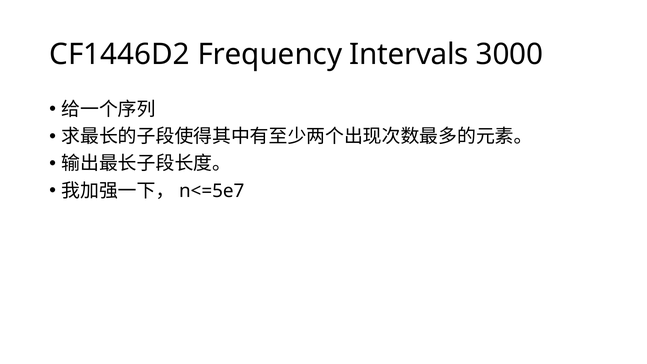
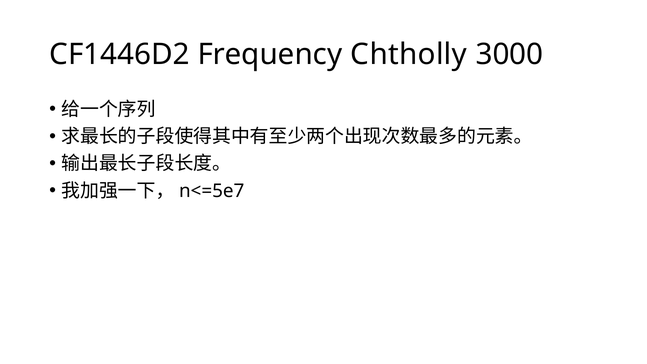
Intervals: Intervals -> Chtholly (409, 54)
